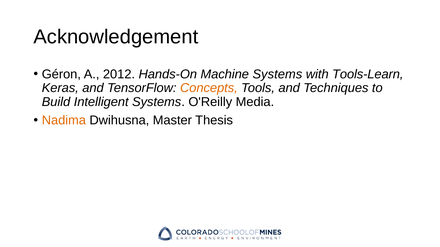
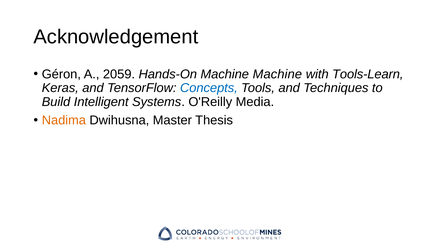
2012: 2012 -> 2059 (119, 74)
Machine Systems: Systems -> Machine (277, 74)
Concepts colour: orange -> blue (209, 88)
